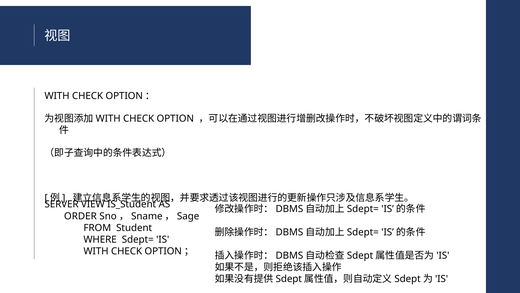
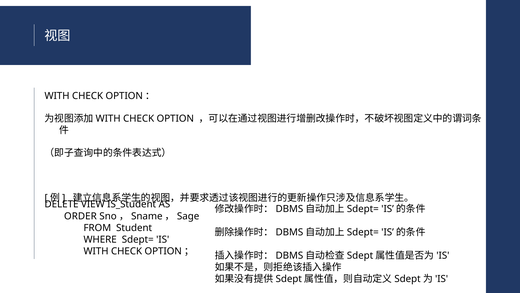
SERVER: SERVER -> DELETE (62, 204)
